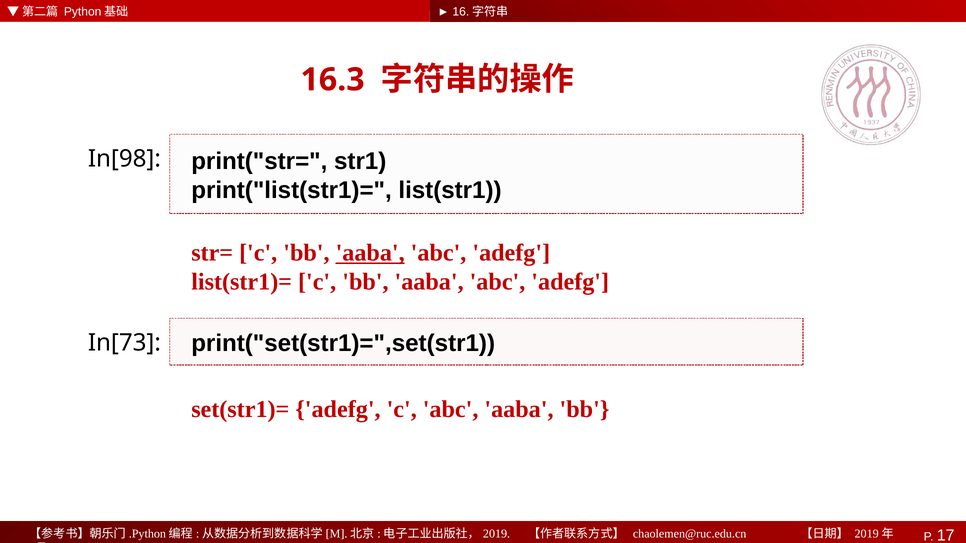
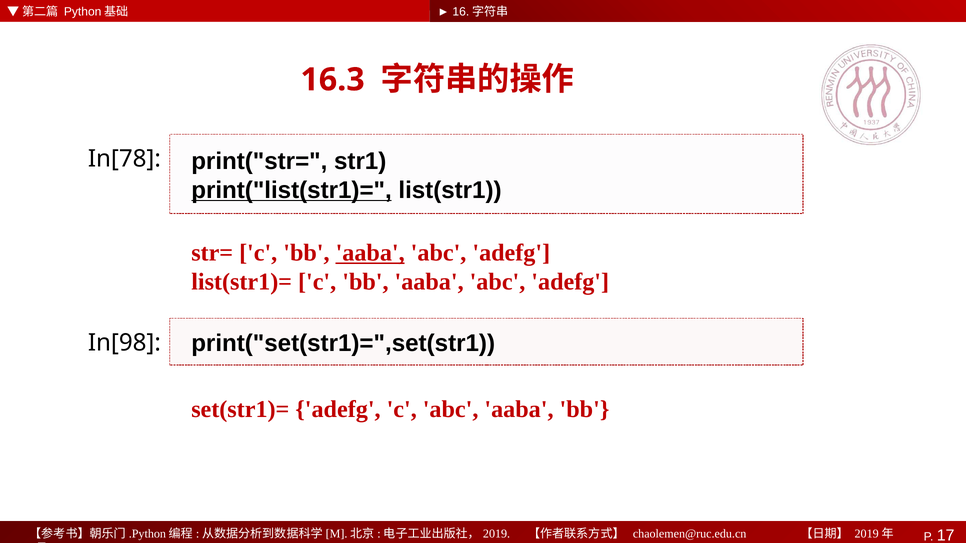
In[98: In[98 -> In[78 (124, 159)
print("list(str1)= underline: none -> present (292, 190)
In[73: In[73 -> In[98 (124, 343)
